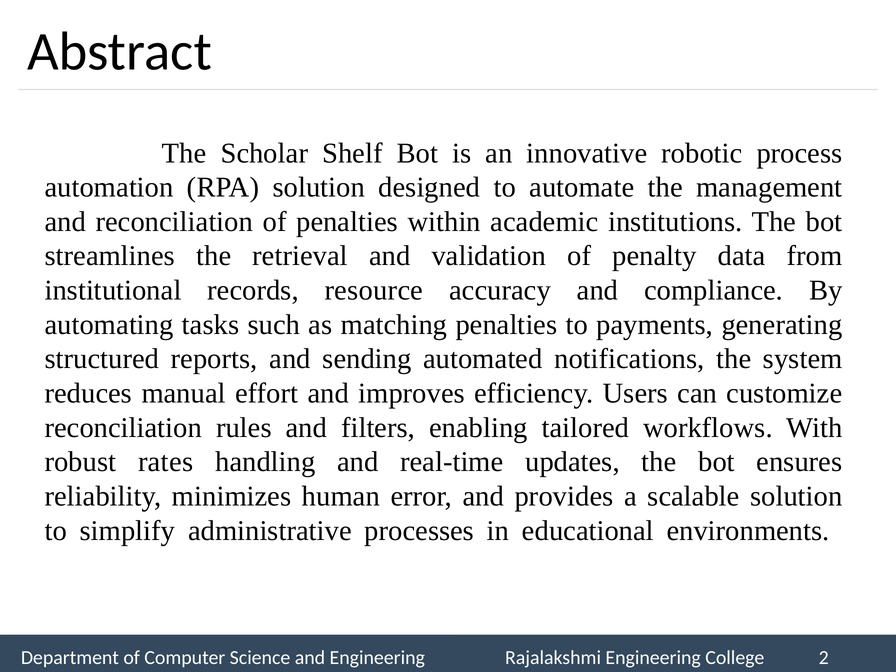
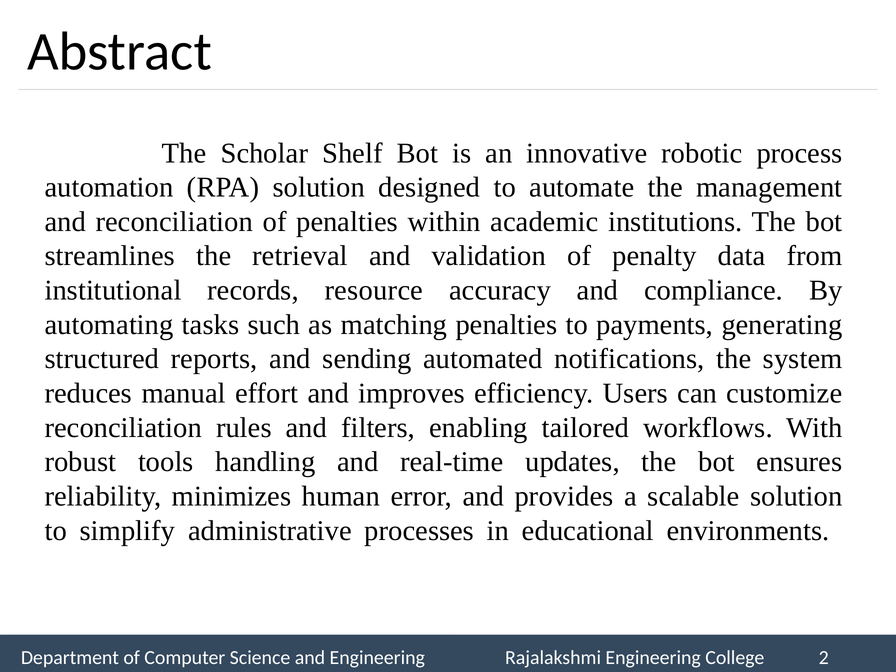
rates: rates -> tools (166, 462)
